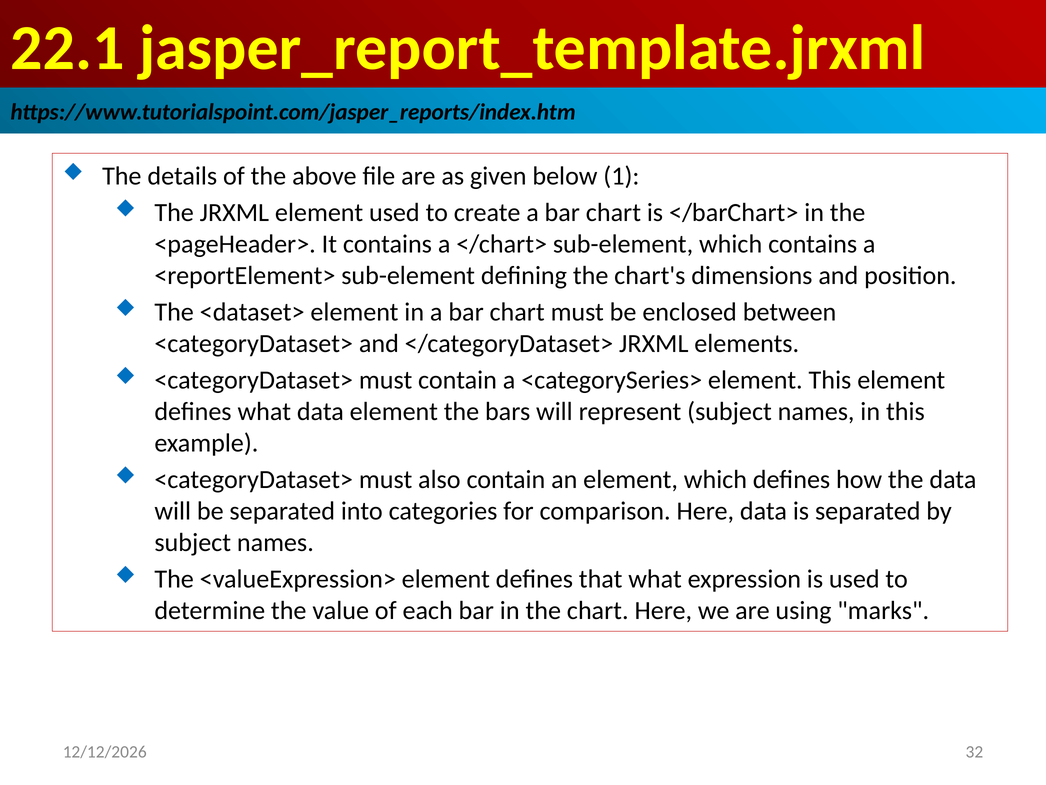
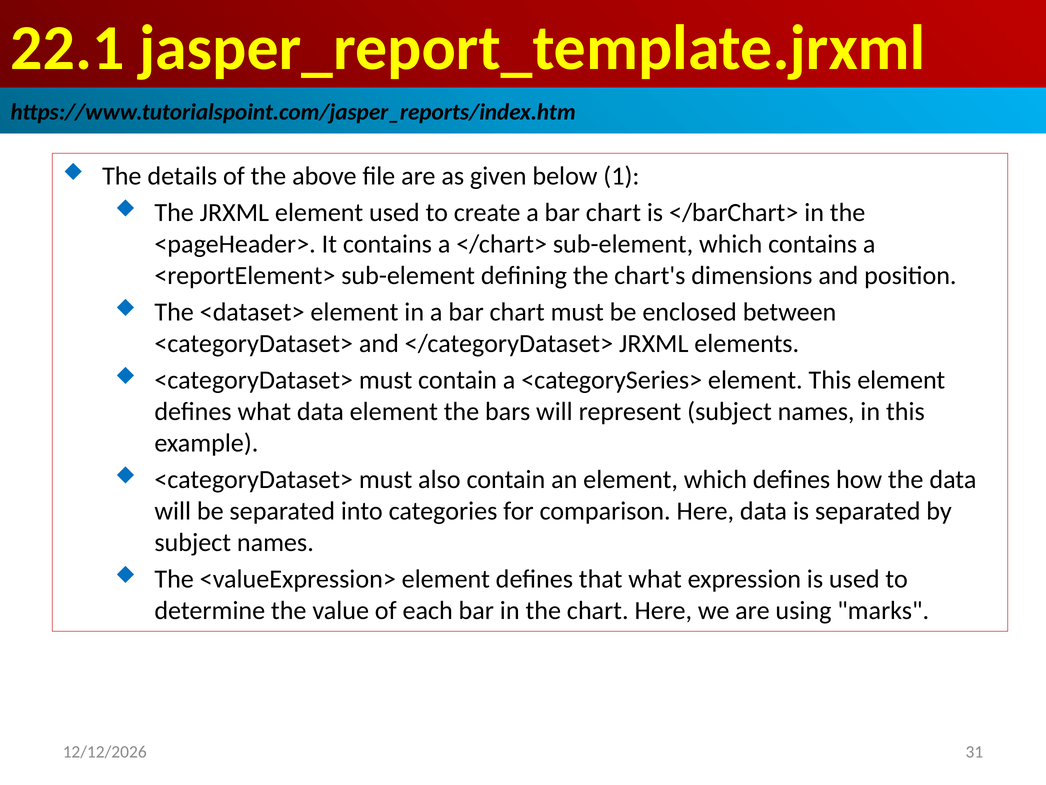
32: 32 -> 31 (974, 751)
